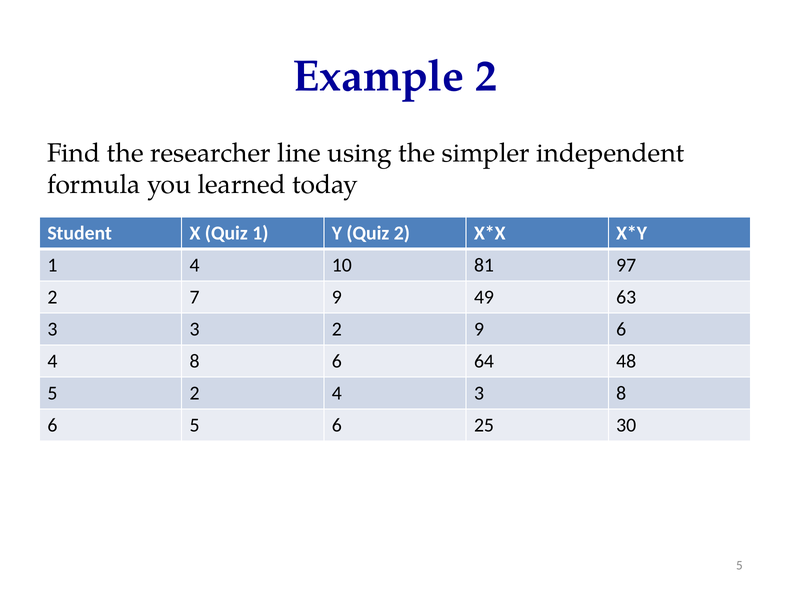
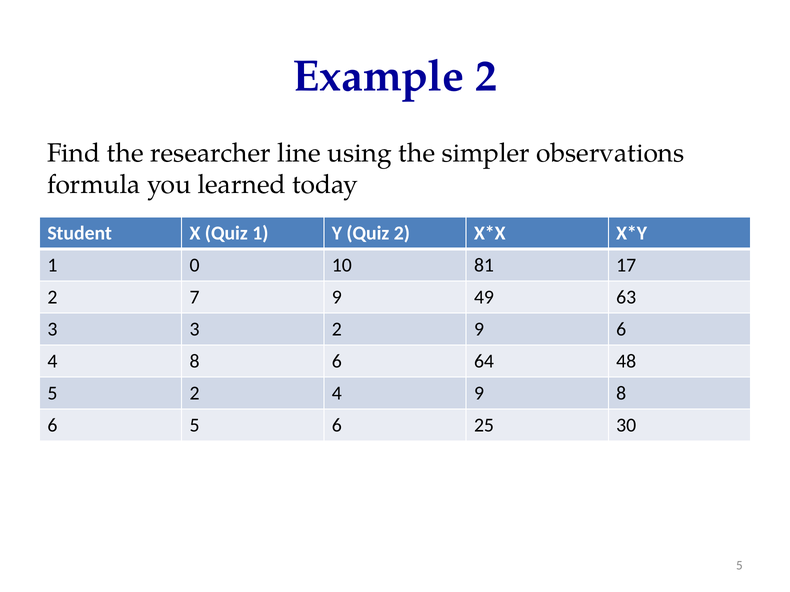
independent: independent -> observations (610, 153)
1 4: 4 -> 0 (195, 266)
97: 97 -> 17 (626, 266)
4 3: 3 -> 9 (479, 394)
